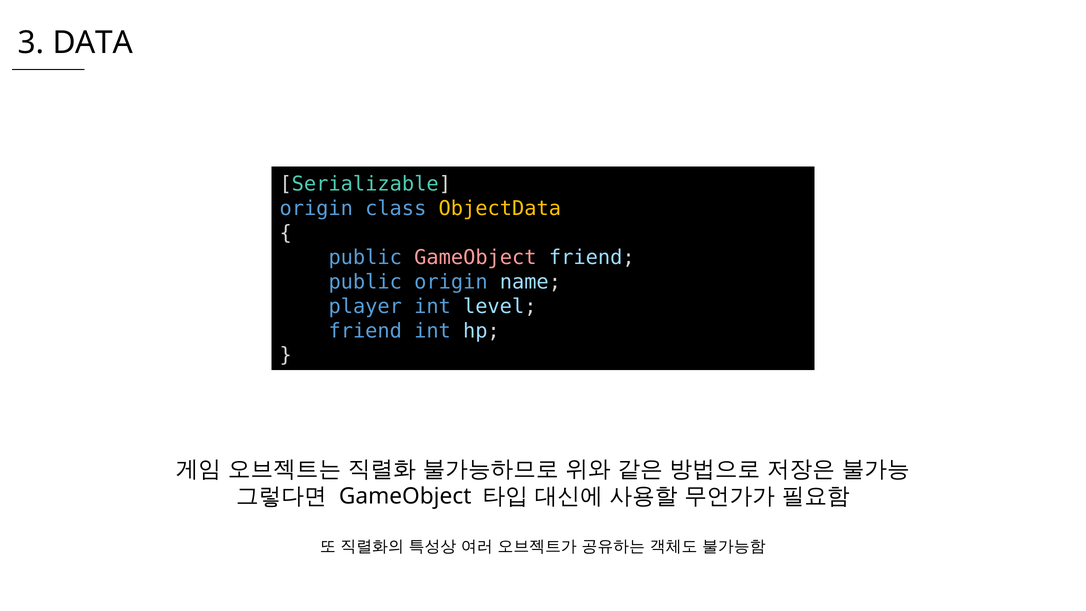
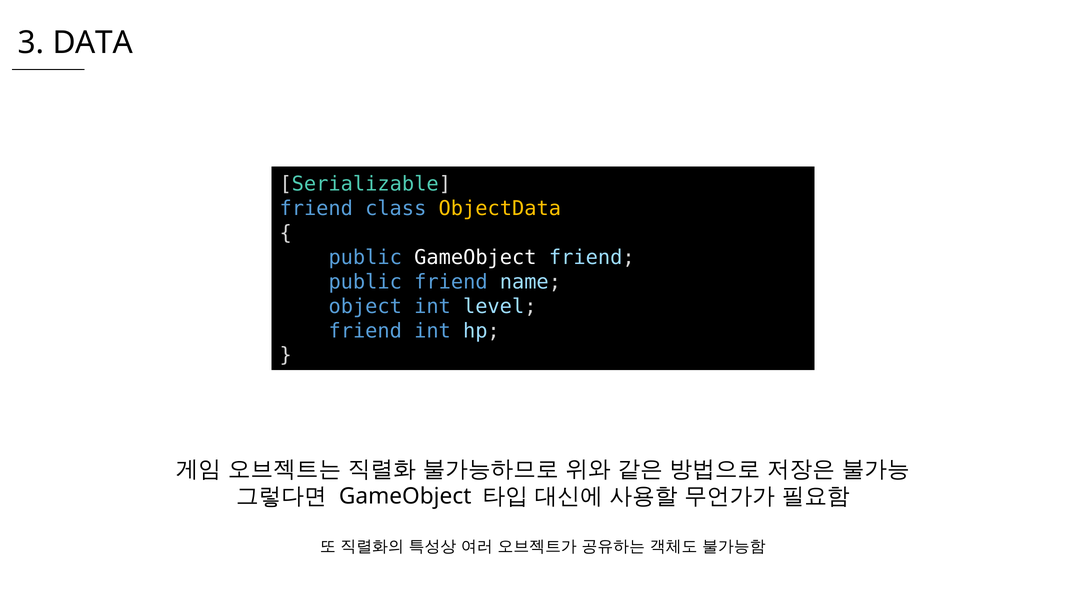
origin: origin -> friend (316, 209)
GameObject colour: pink -> white (475, 257)
public origin: origin -> friend (451, 282)
player: player -> object (365, 306)
